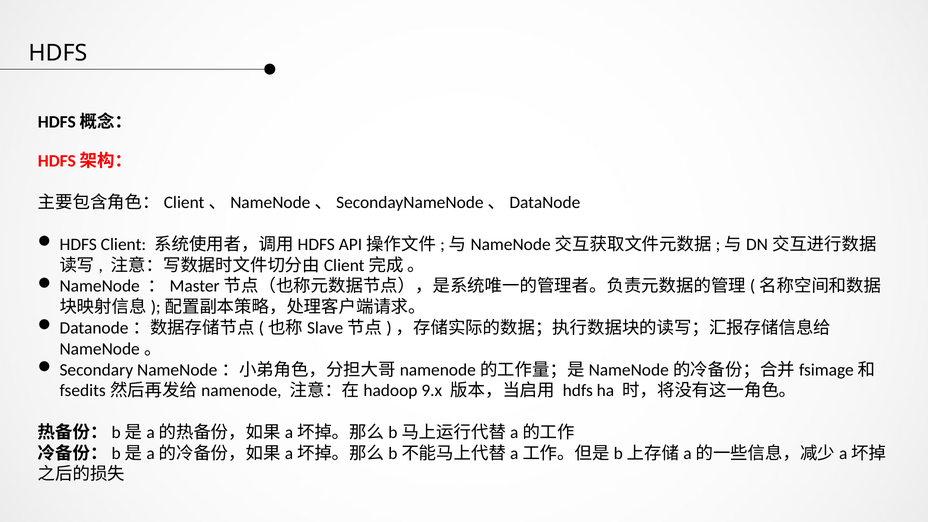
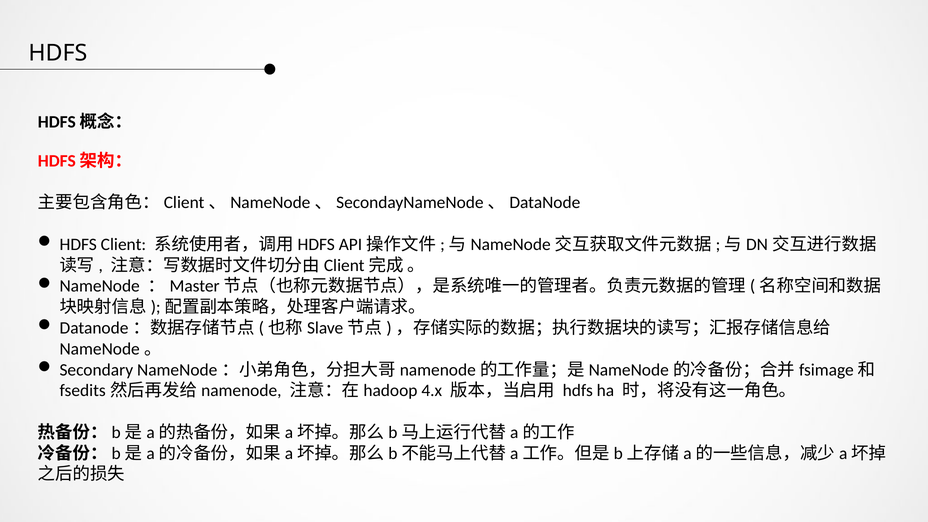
9.x: 9.x -> 4.x (432, 391)
